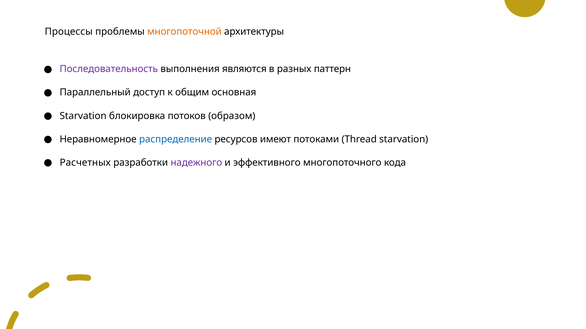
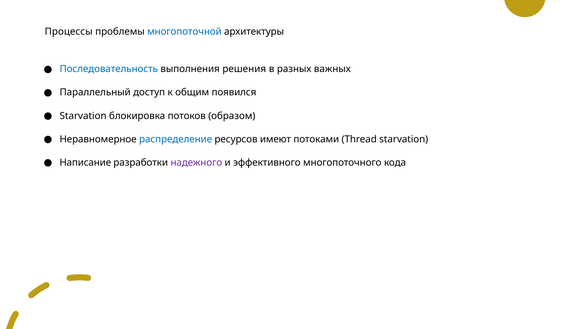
многопоточной colour: orange -> blue (184, 32)
Последовательность colour: purple -> blue (109, 69)
являются: являются -> решения (244, 69)
паттерн: паттерн -> важных (332, 69)
основная: основная -> появился (234, 93)
Расчетных: Расчетных -> Написание (85, 163)
